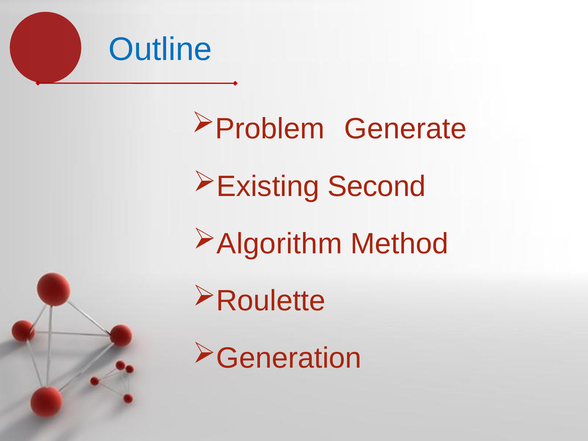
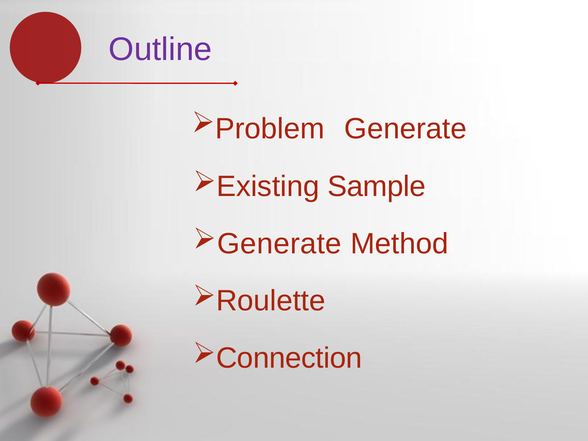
Outline colour: blue -> purple (160, 49)
Second: Second -> Sample (377, 187)
Algorithm: Algorithm -> Generate (279, 244)
Generation: Generation -> Connection (289, 358)
